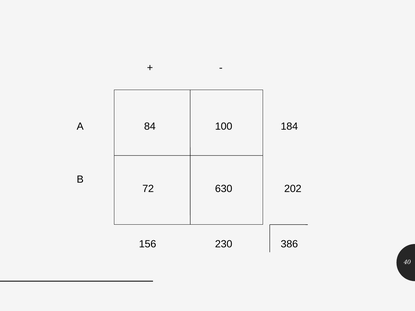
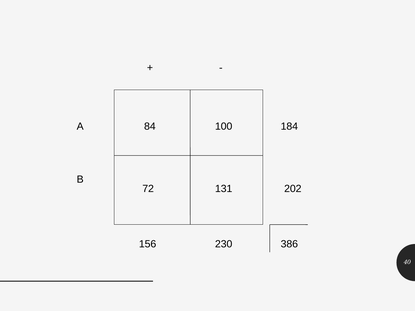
630: 630 -> 131 (224, 189)
